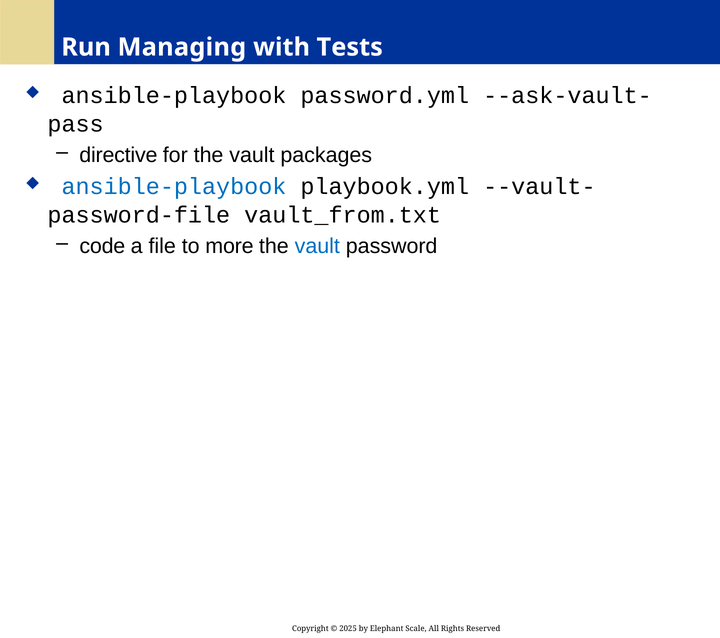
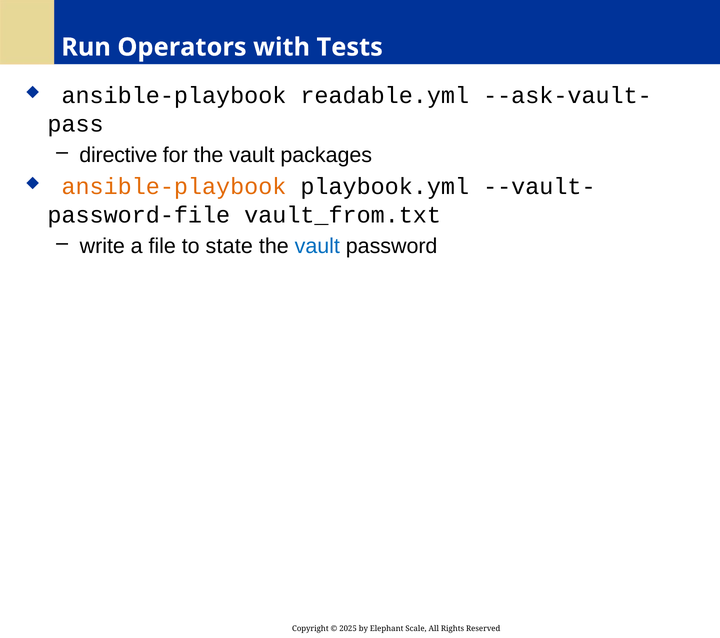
Managing: Managing -> Operators (182, 47)
password.yml: password.yml -> readable.yml (385, 96)
ansible-playbook colour: blue -> orange (174, 187)
code: code -> write (102, 246)
more: more -> state (229, 246)
